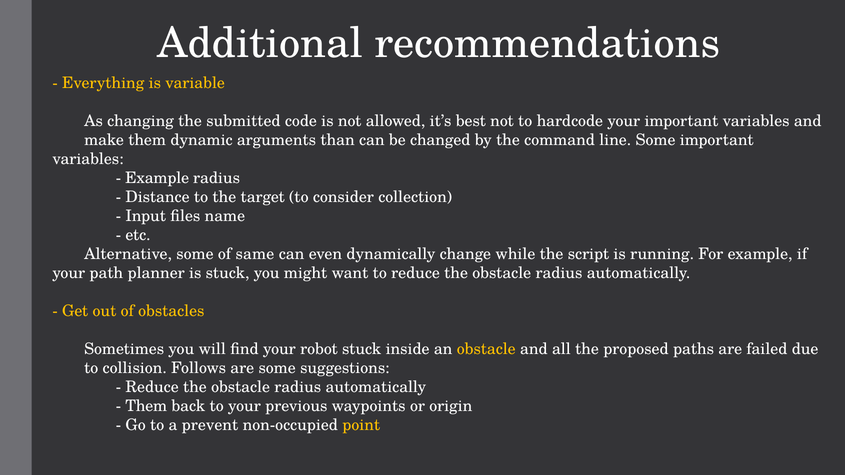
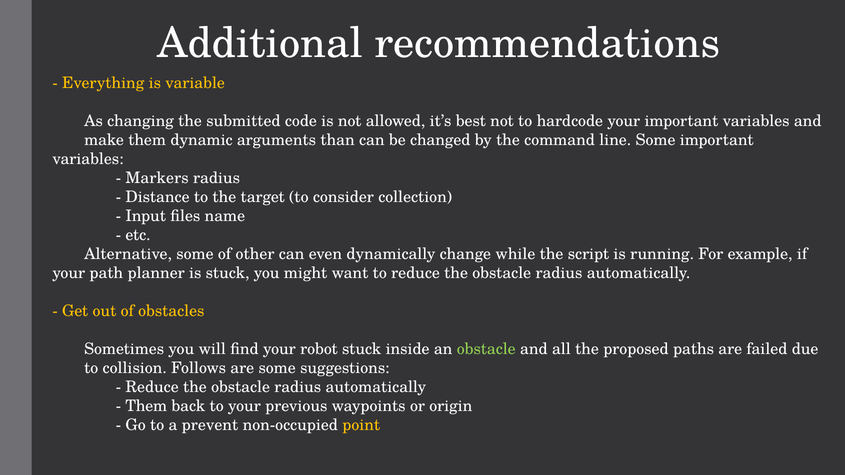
Example: Example -> Markers (157, 178)
same: same -> other (255, 254)
obstacle colour: yellow -> light green (486, 349)
